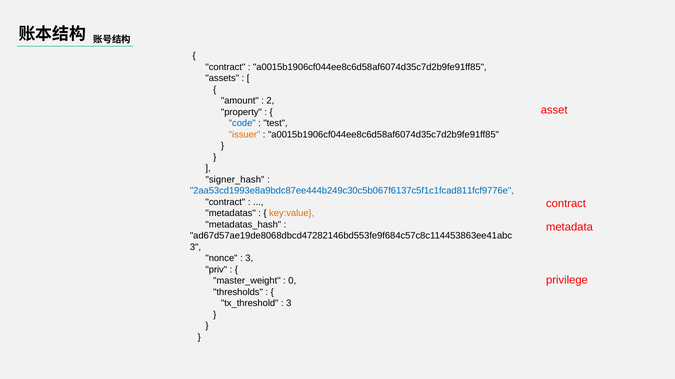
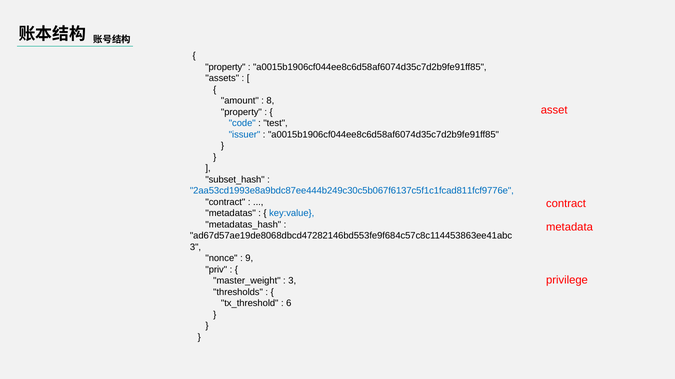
contract: contract -> property (225, 67)
2: 2 -> 8 (270, 101)
issuer colour: orange -> blue (245, 135)
signer_hash: signer_hash -> subset_hash (235, 180)
key:value colour: orange -> blue (292, 214)
3: 3 -> 9 (249, 259)
0: 0 -> 3 (292, 281)
3: 3 -> 6 (289, 304)
